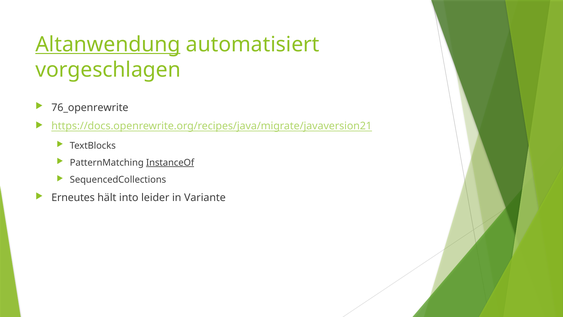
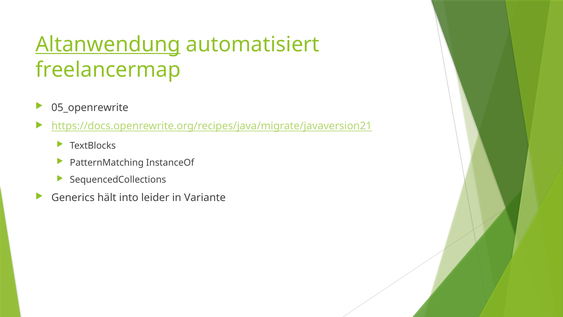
vorgeschlagen: vorgeschlagen -> freelancermap (108, 70)
76_openrewrite: 76_openrewrite -> 05_openrewrite (90, 107)
InstanceOf underline: present -> none (170, 163)
Erneutes: Erneutes -> Generics (73, 198)
